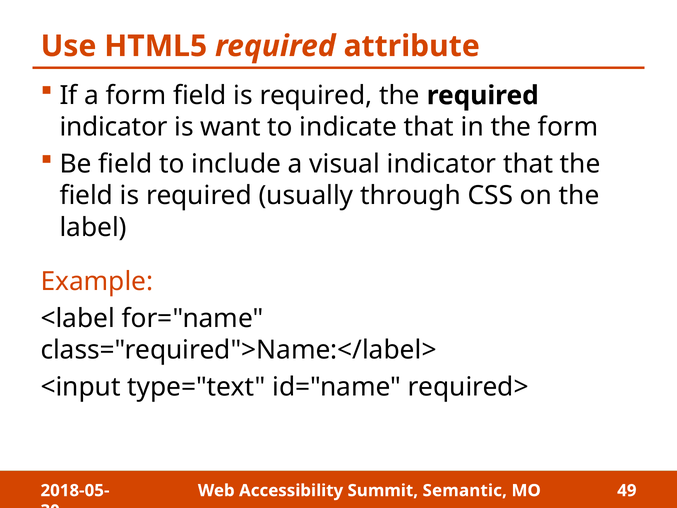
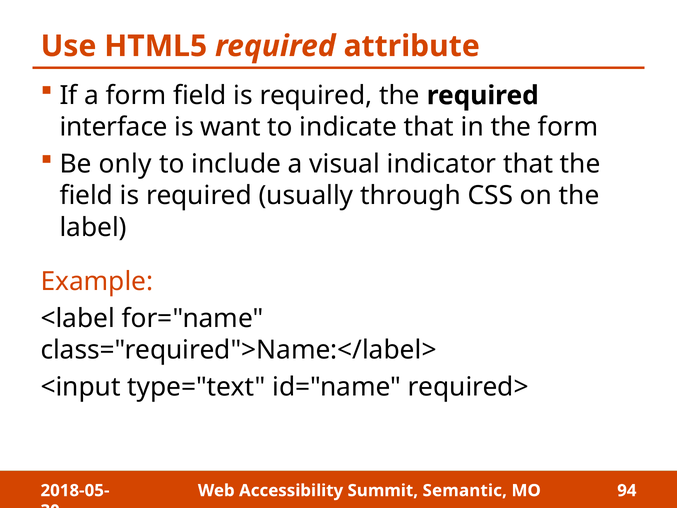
indicator: indicator -> interface (114, 127)
Be field: field -> only (125, 164)
49: 49 -> 94 (627, 490)
